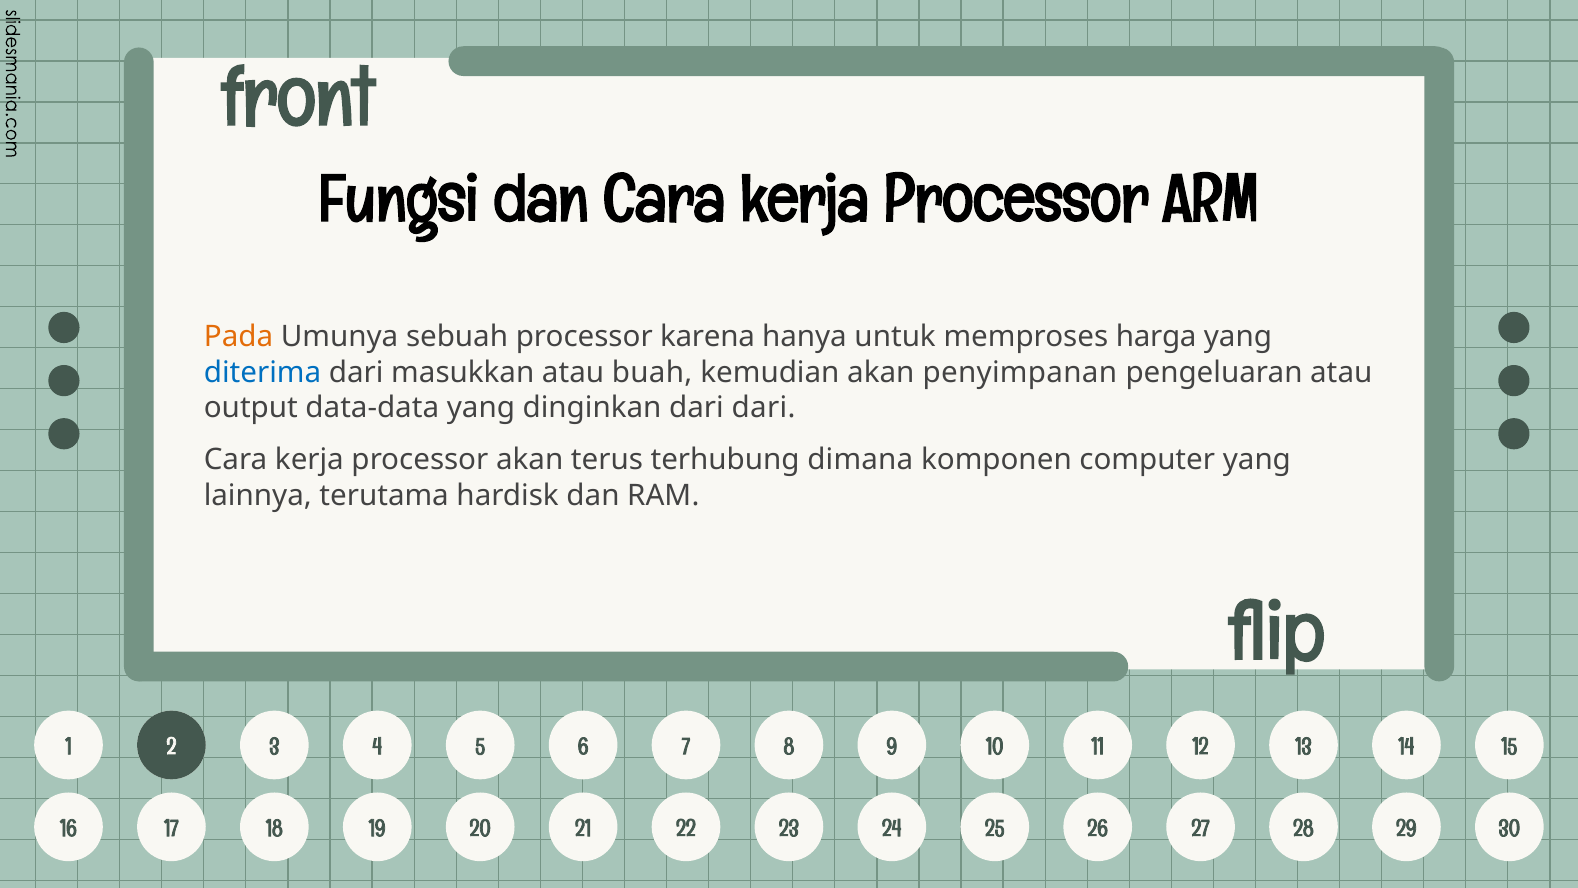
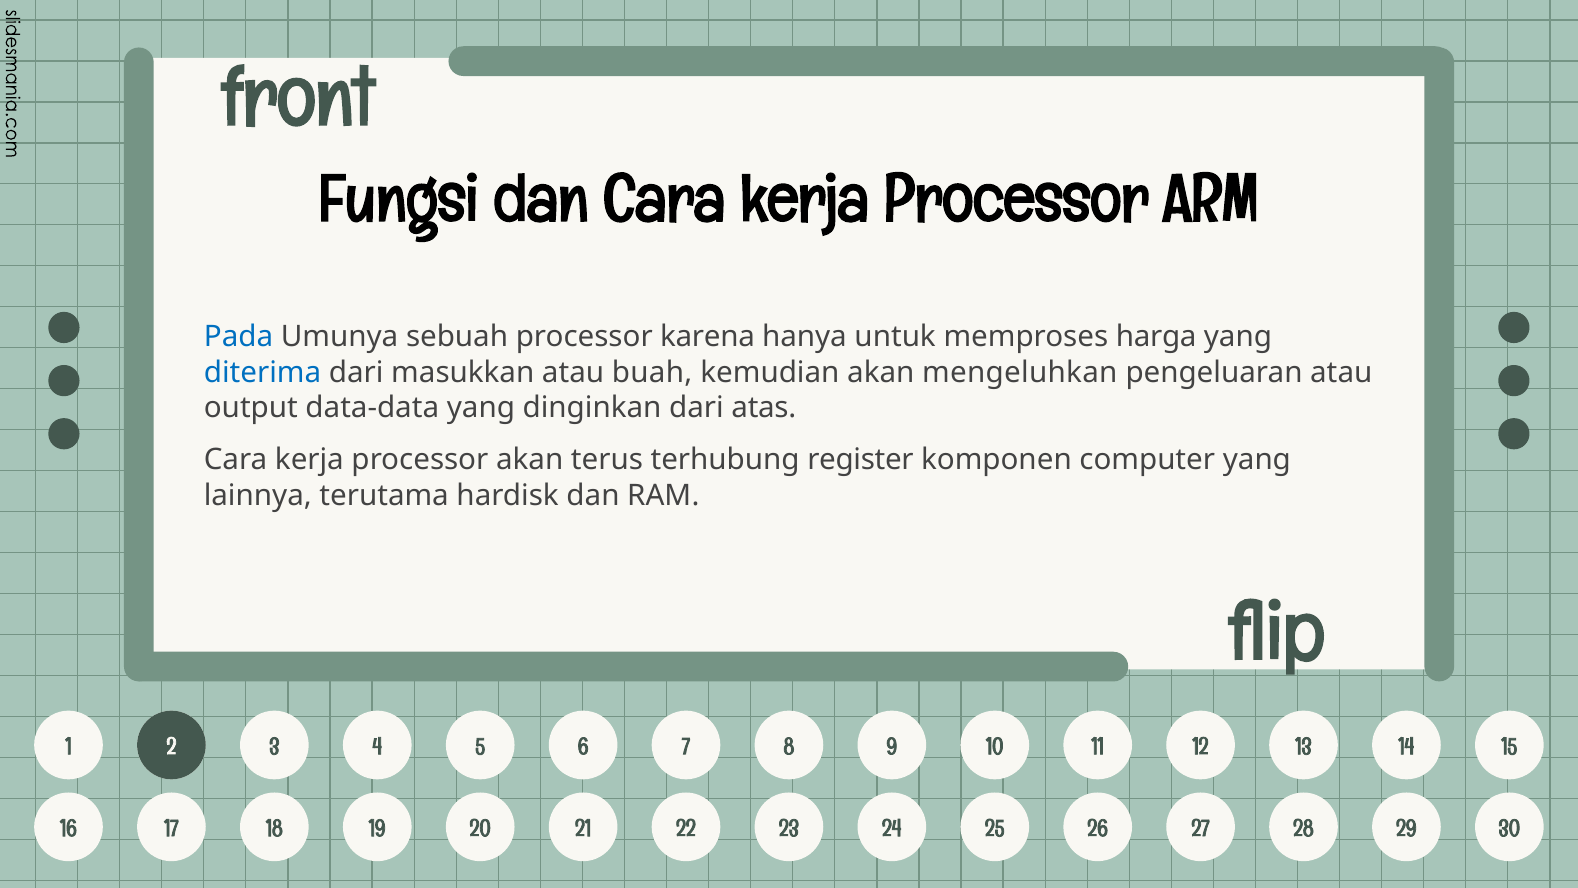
Pada colour: orange -> blue (239, 337)
penyimpanan: penyimpanan -> mengeluhkan (1020, 372)
dari dari: dari -> atas (764, 408)
dimana: dimana -> register (860, 460)
